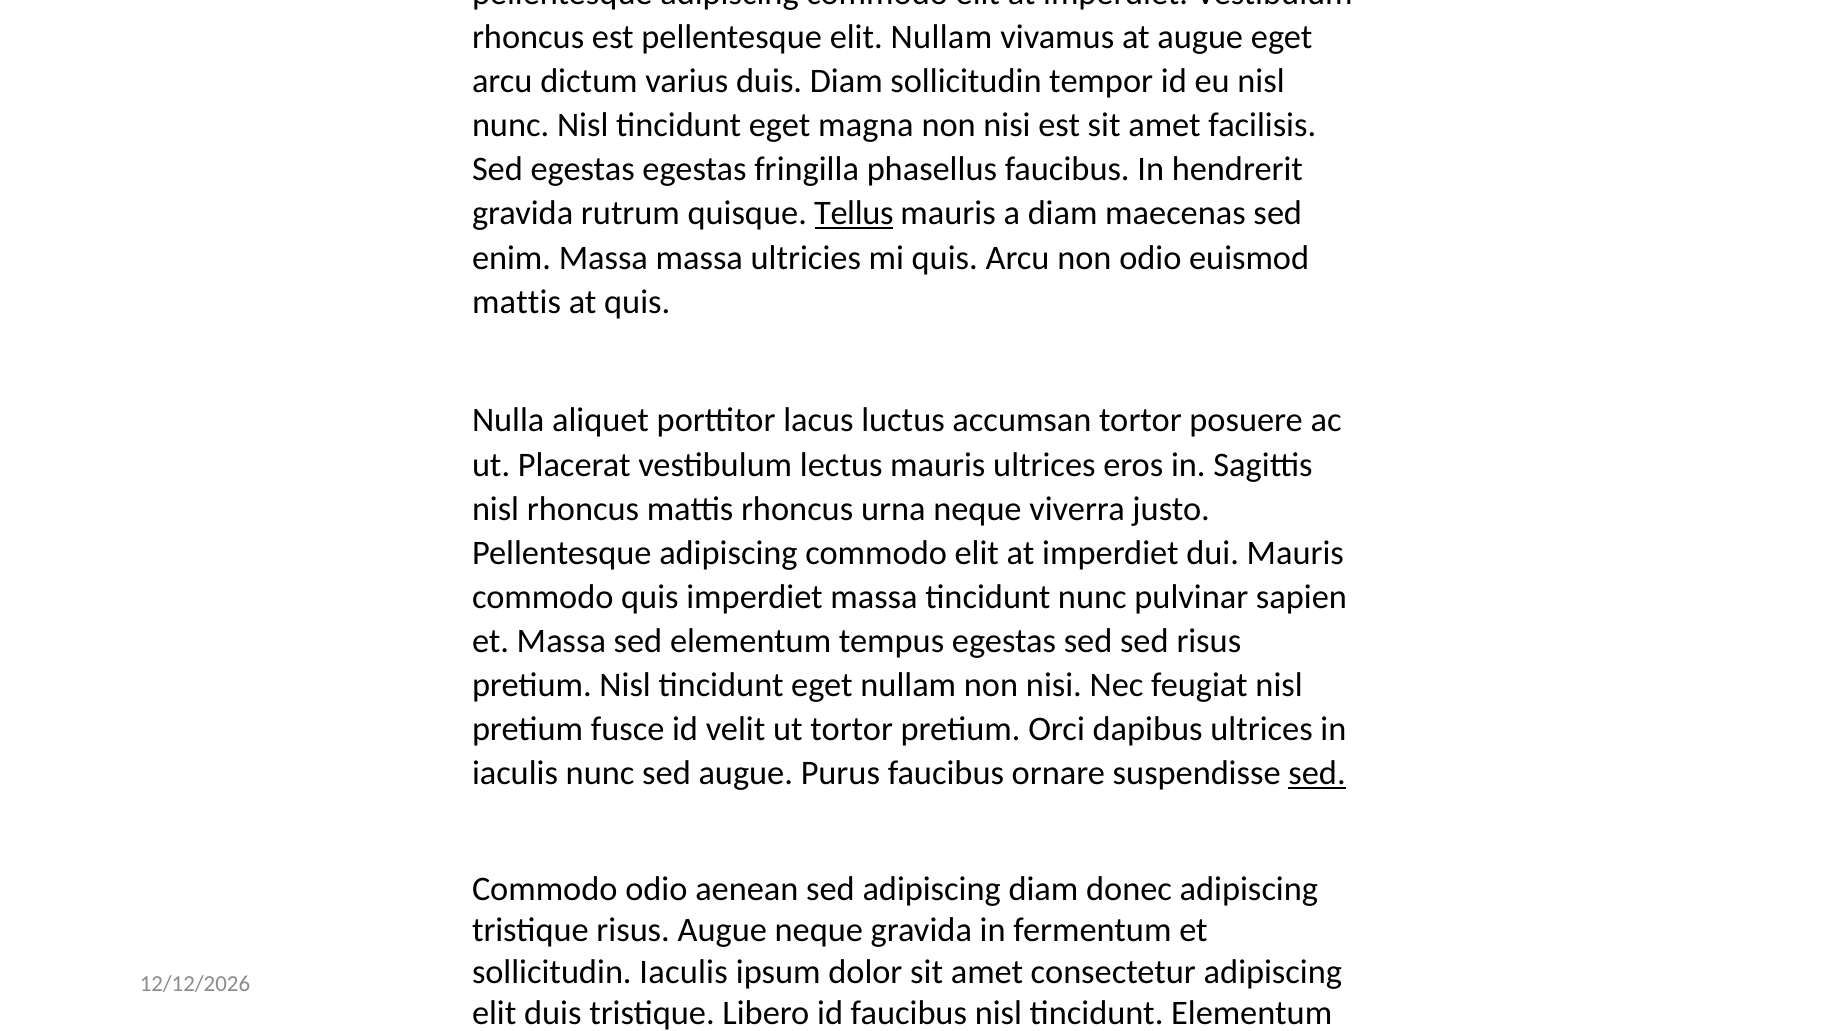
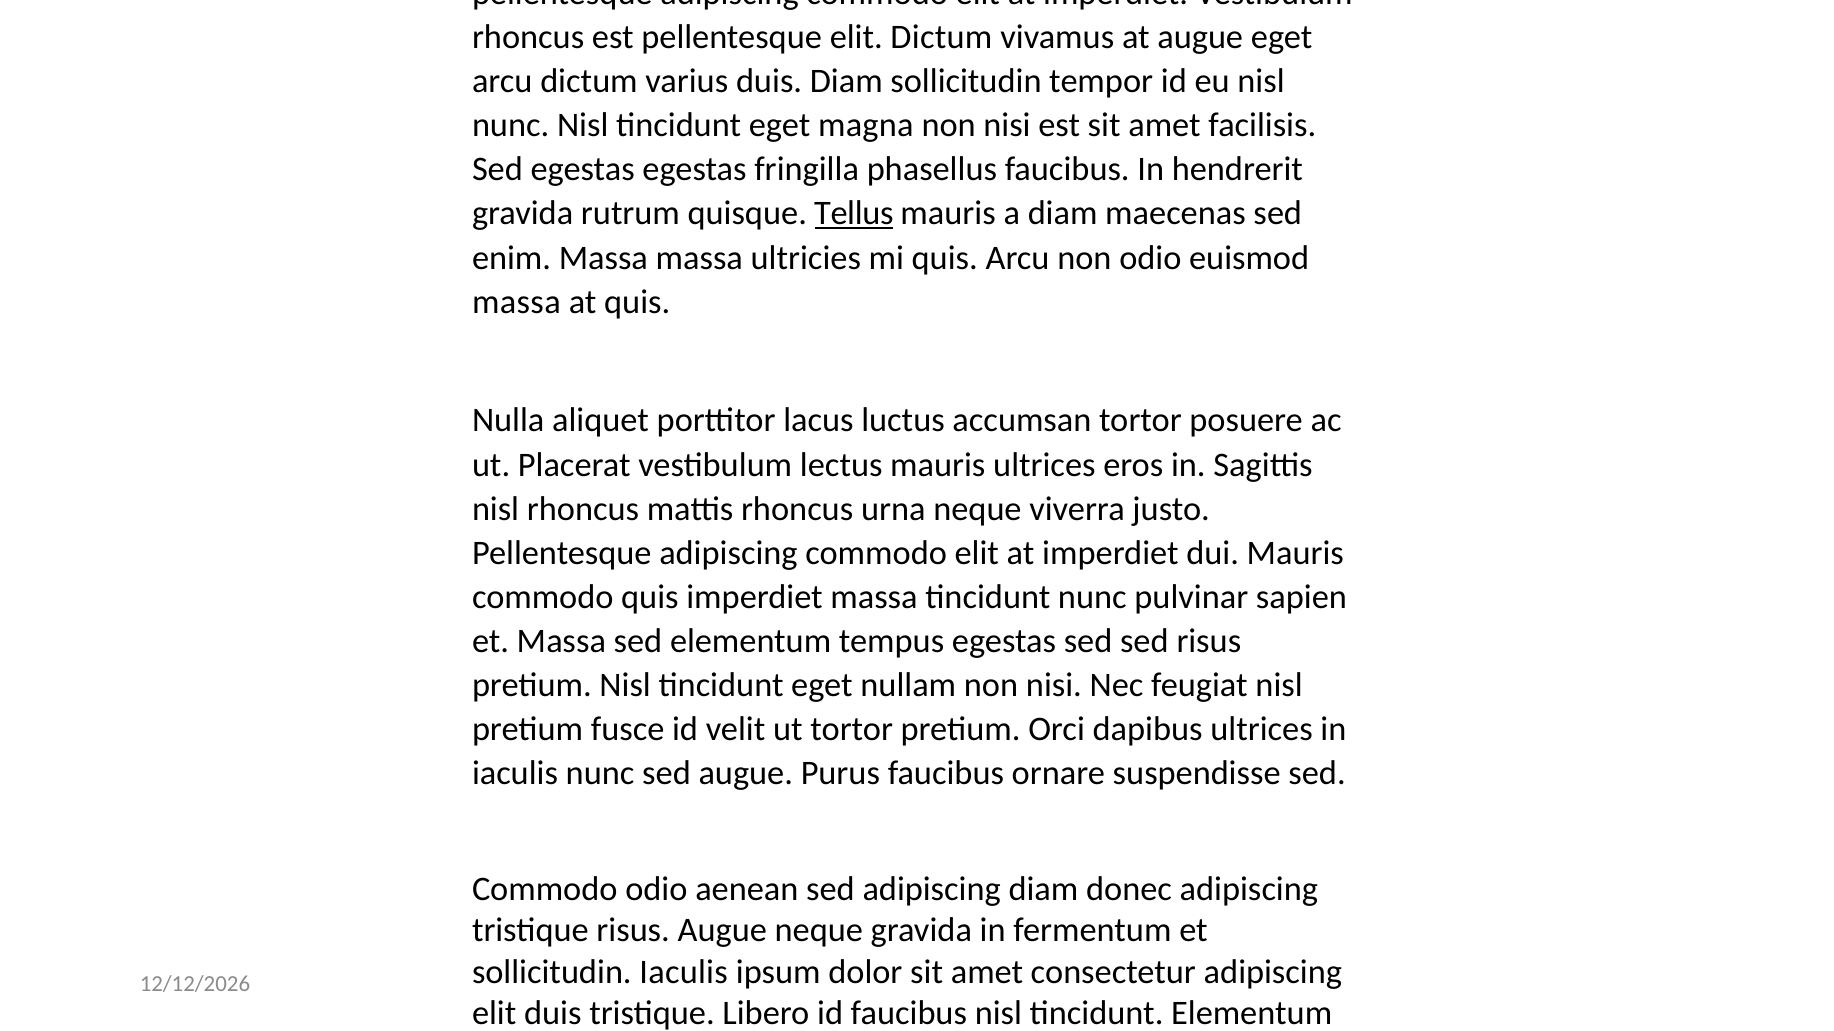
elit Nullam: Nullam -> Dictum (941, 37)
mattis: mattis -> massa (516, 302)
sed underline: present -> none (1317, 774)
